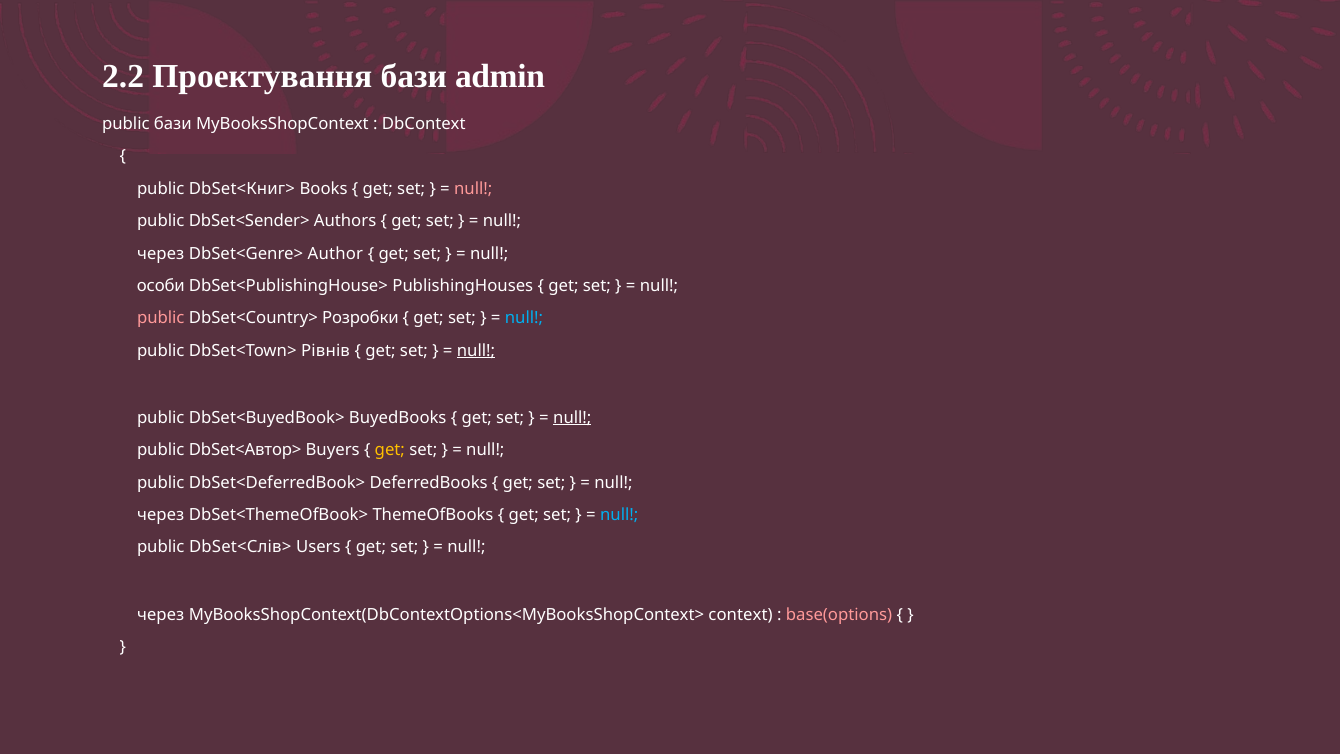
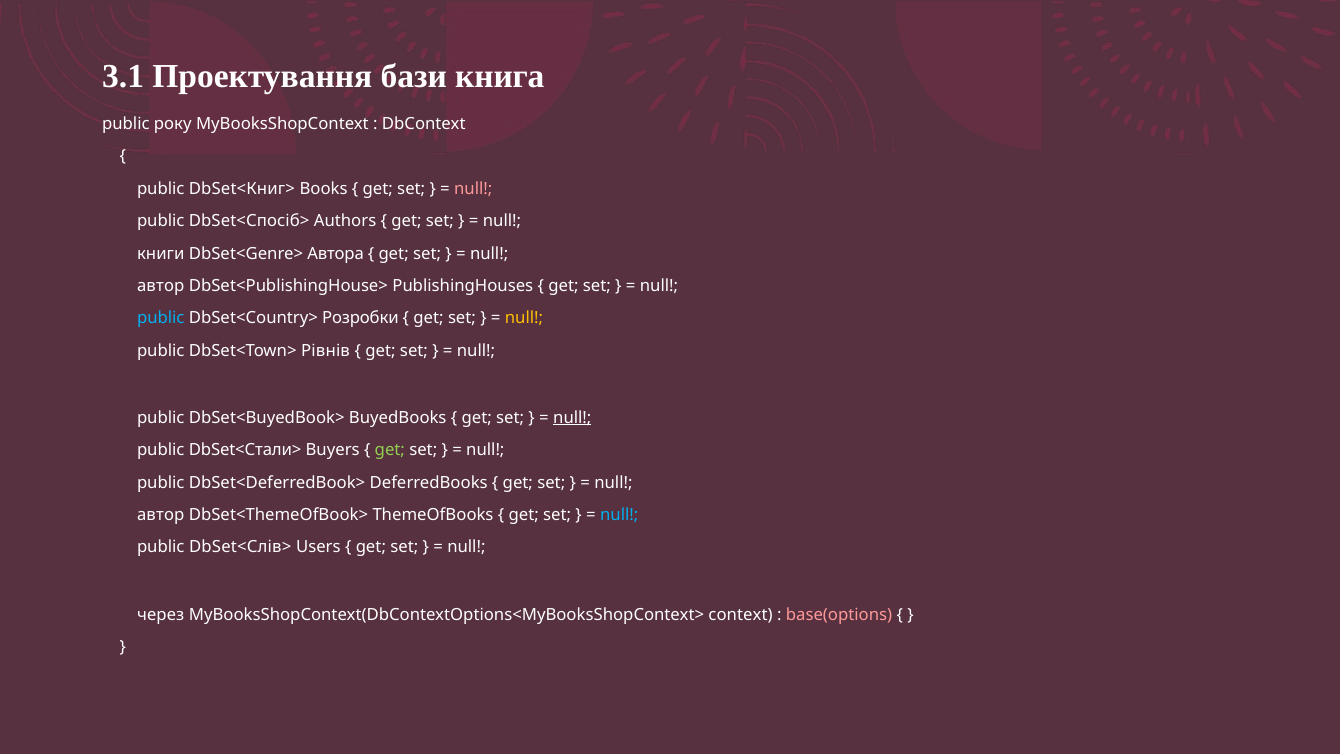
2.2: 2.2 -> 3.1 (123, 77)
admin: admin -> книга (500, 77)
public бази: бази -> року (173, 124)
DbSet<Sender>: DbSet<Sender> -> DbSet<Спосіб> (249, 221)
через: через -> книги (161, 253)
Author: Author -> Автора (336, 253)
особи: особи -> автор (161, 286)
public colour: pink -> light blue (161, 318)
null colour: light blue -> yellow (524, 318)
null underline: present -> none (476, 351)
DbSet<Автор>: DbSet<Автор> -> DbSet<Стали> (245, 450)
get colour: yellow -> light green (390, 450)
через: через -> автор (161, 515)
